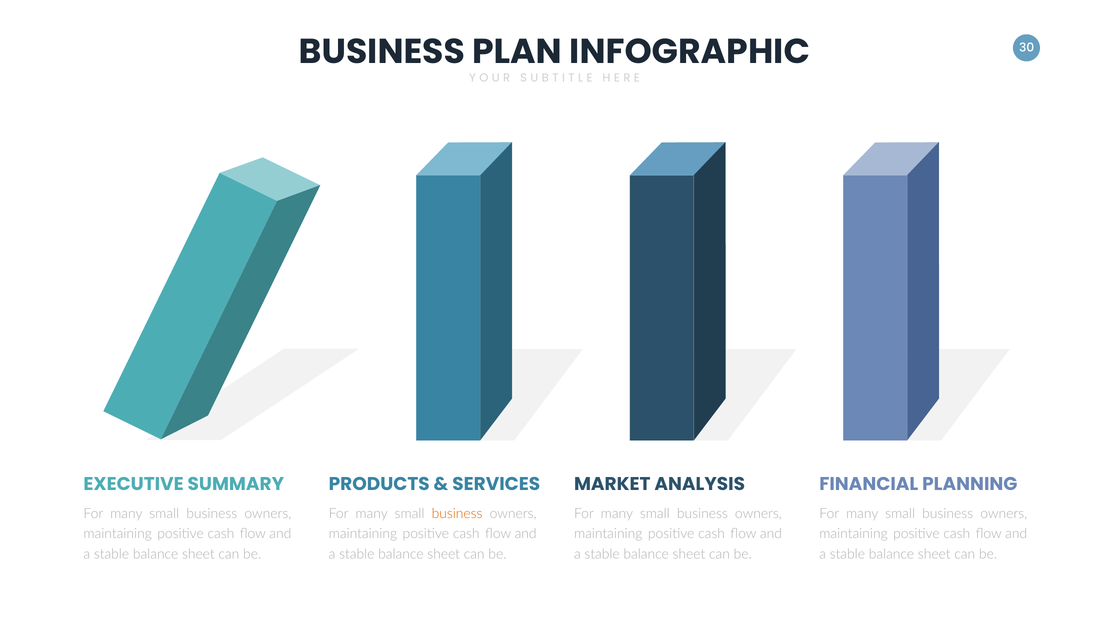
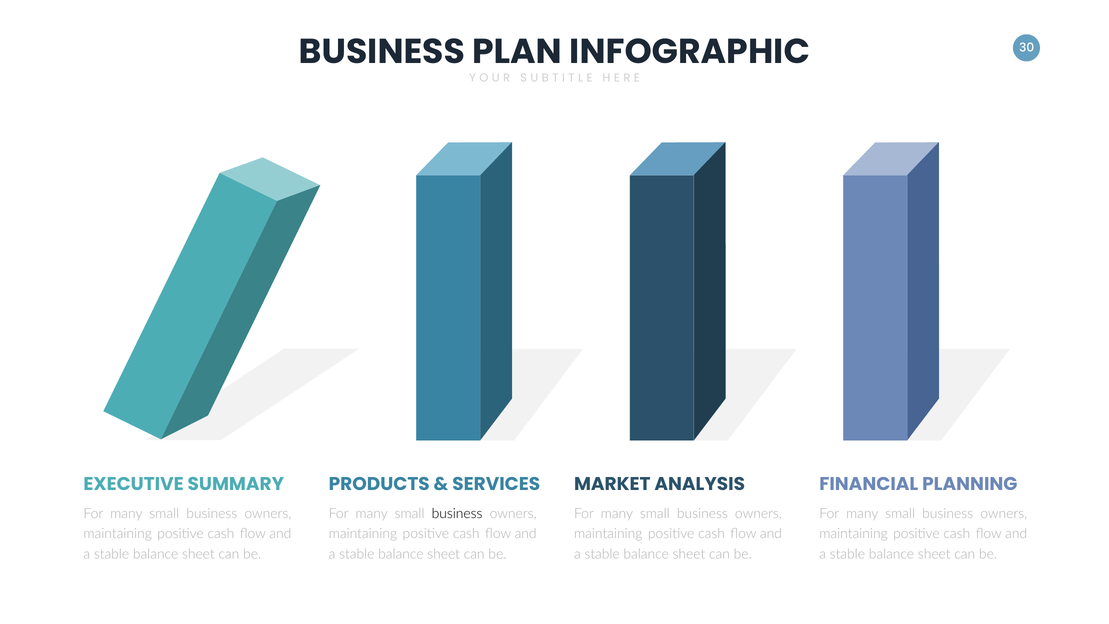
business colour: orange -> black (457, 513)
